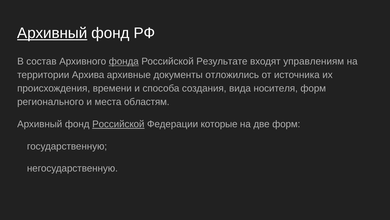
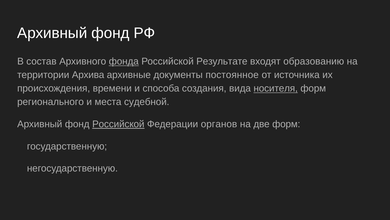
Архивный underline: present -> none (52, 33)
управлениям: управлениям -> образованию (314, 61)
отложились: отложились -> постоянное (232, 75)
носителя underline: none -> present (276, 88)
областям: областям -> судебной (147, 102)
которые: которые -> органов (219, 124)
